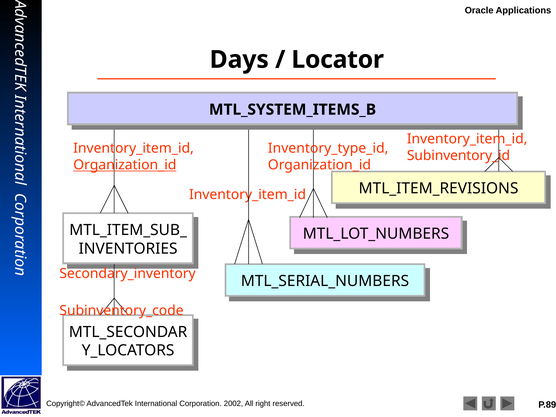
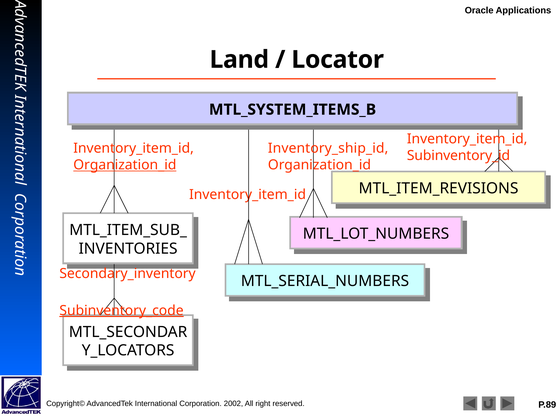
Days: Days -> Land (239, 60)
Inventory_type_id: Inventory_type_id -> Inventory_ship_id (328, 148)
Subinventory_code underline: none -> present (122, 310)
